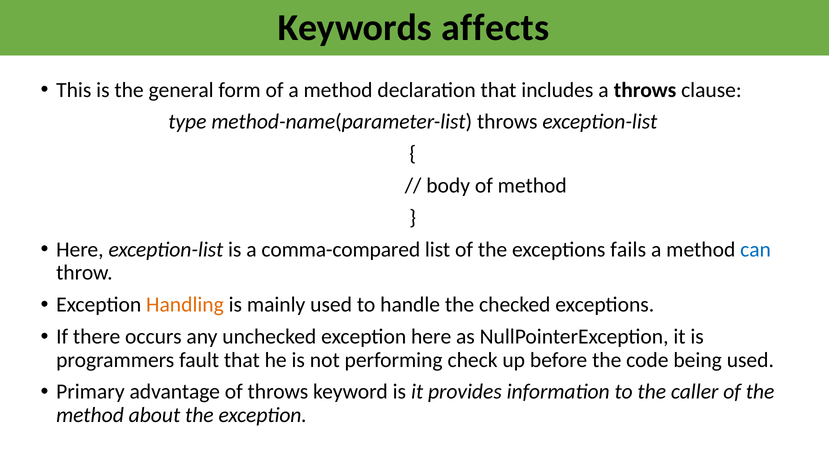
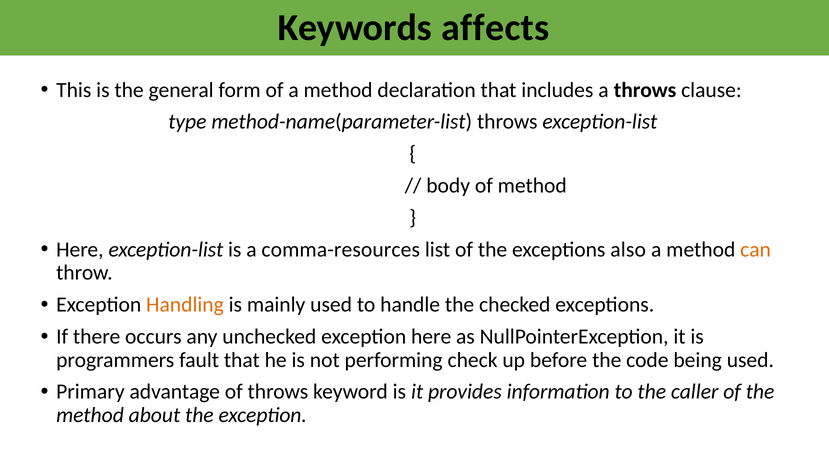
comma-compared: comma-compared -> comma-resources (341, 250)
fails: fails -> also (628, 250)
can colour: blue -> orange (756, 250)
